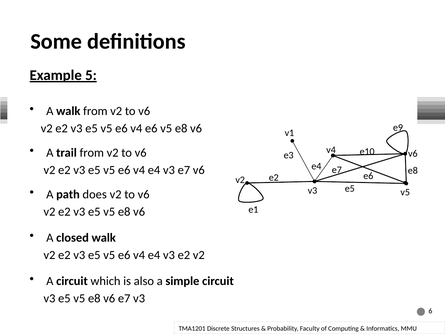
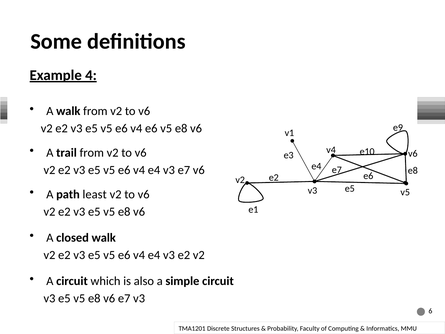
5: 5 -> 4 (91, 75)
does: does -> least (95, 194)
